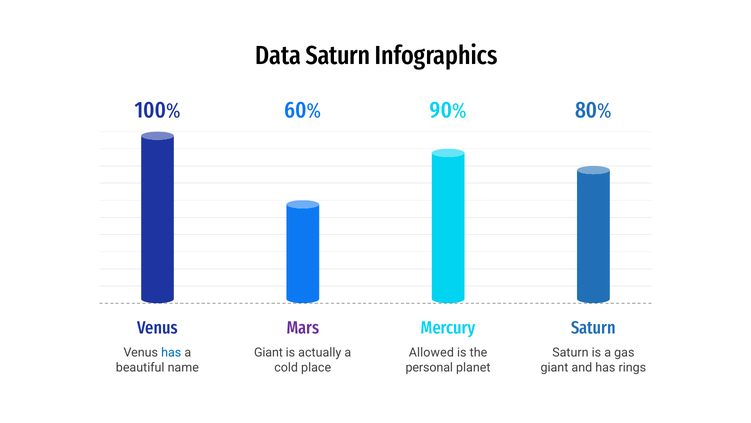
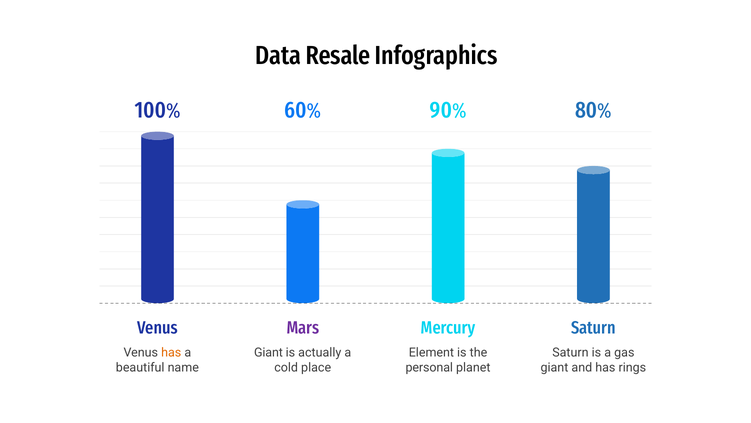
Data Saturn: Saturn -> Resale (338, 56)
has colour: blue -> orange (171, 352)
Allowed: Allowed -> Element (431, 352)
